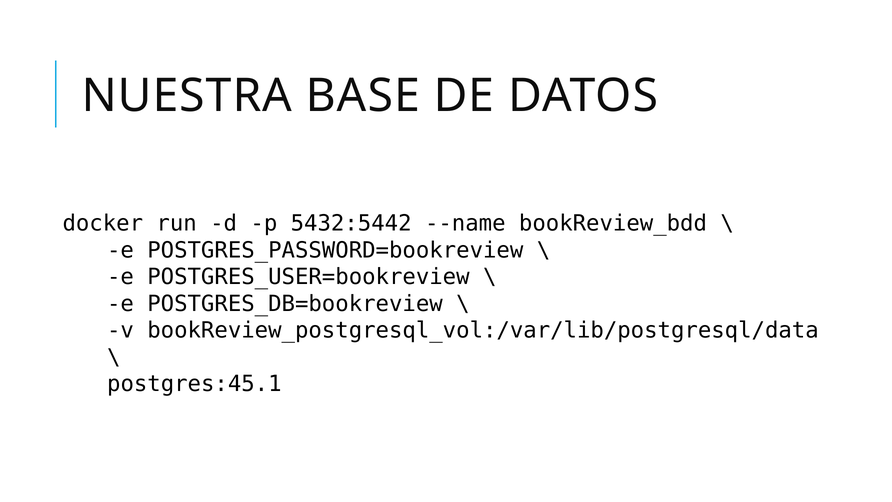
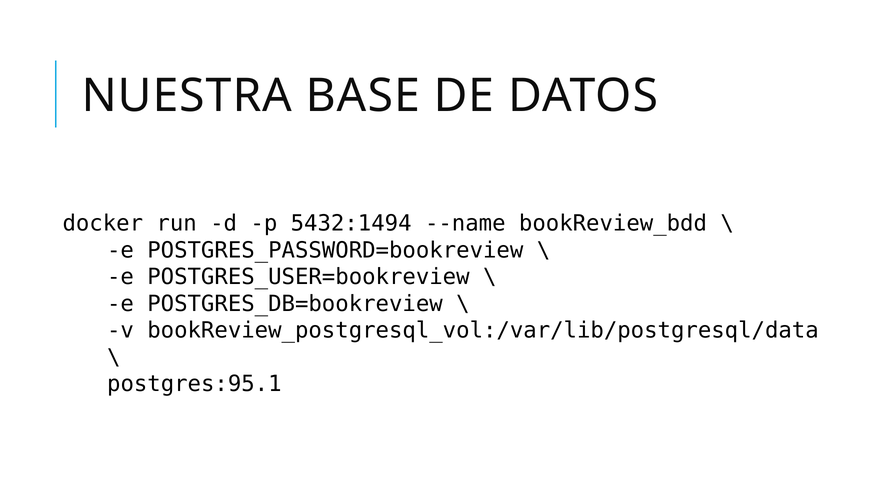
5432:5442: 5432:5442 -> 5432:1494 (351, 223)
postgres:45.1: postgres:45.1 -> postgres:95.1 (194, 384)
